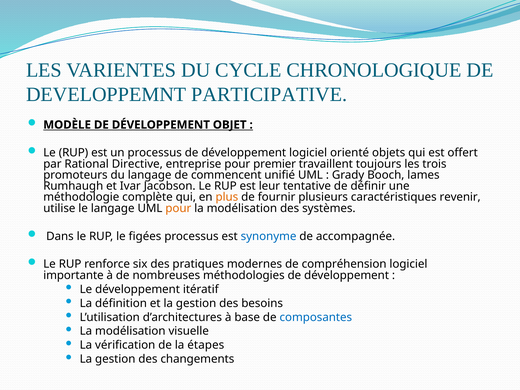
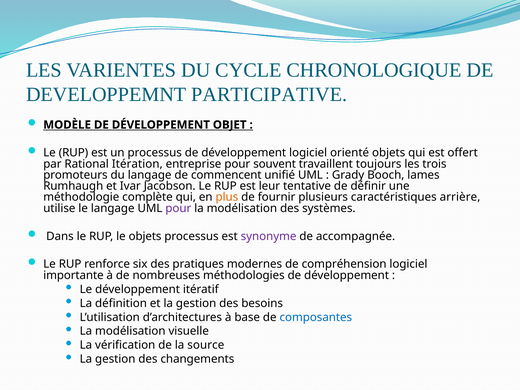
Directive: Directive -> Itération (137, 164)
premier: premier -> souvent (275, 164)
revenir: revenir -> arrière (460, 197)
pour colour: orange -> purple (178, 208)
le figées: figées -> objets (145, 236)
synonyme colour: blue -> purple (269, 236)
étapes: étapes -> source (206, 345)
